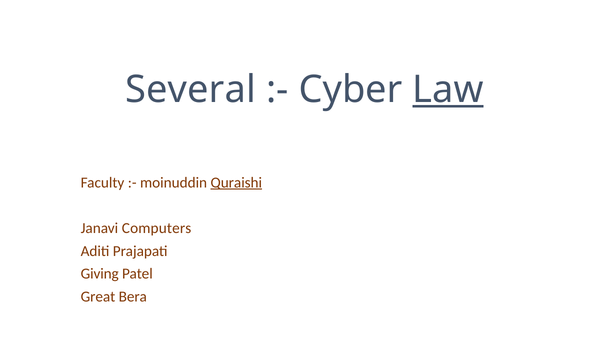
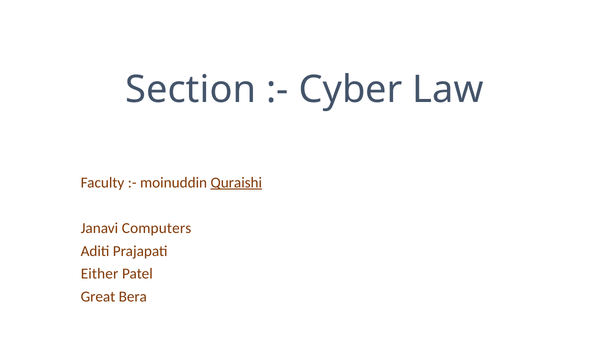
Several: Several -> Section (191, 90)
Law underline: present -> none (448, 90)
Giving: Giving -> Either (100, 273)
